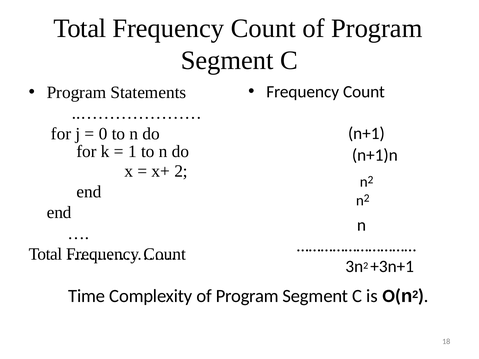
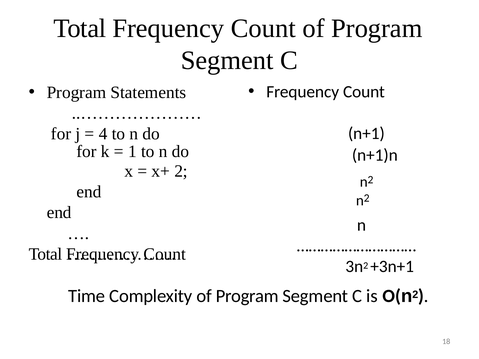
0: 0 -> 4 (103, 134)
